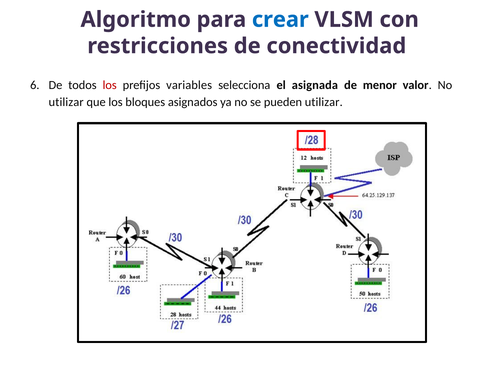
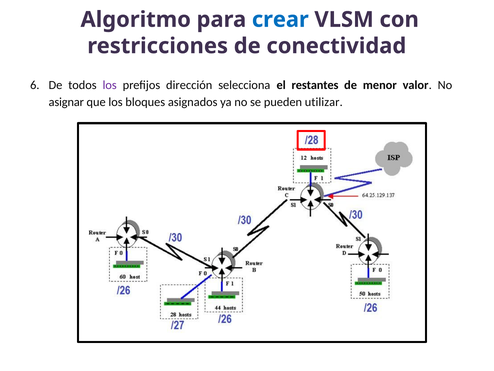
los colour: red -> purple (110, 85)
variables: variables -> dirección (189, 85)
asignada: asignada -> restantes (315, 85)
utilizar: utilizar -> asignar (66, 102)
